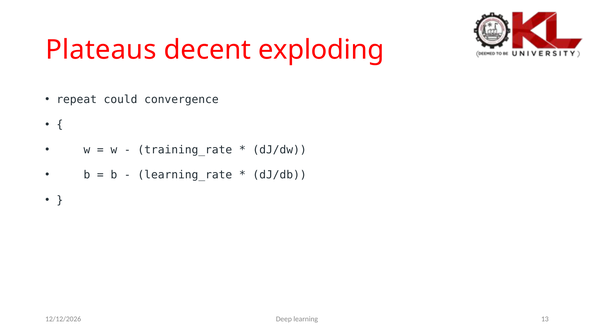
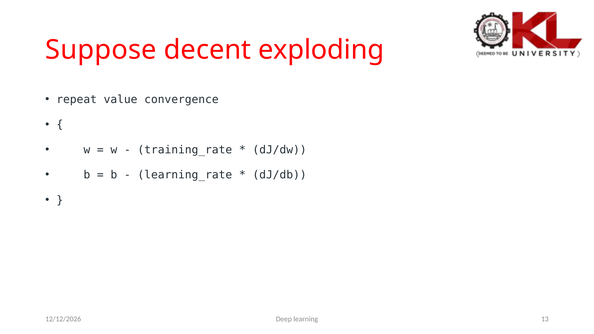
Plateaus: Plateaus -> Suppose (101, 50)
could: could -> value (121, 100)
